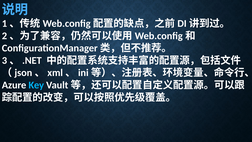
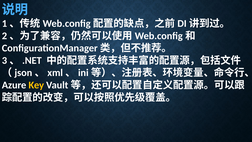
Key colour: light blue -> yellow (36, 85)
